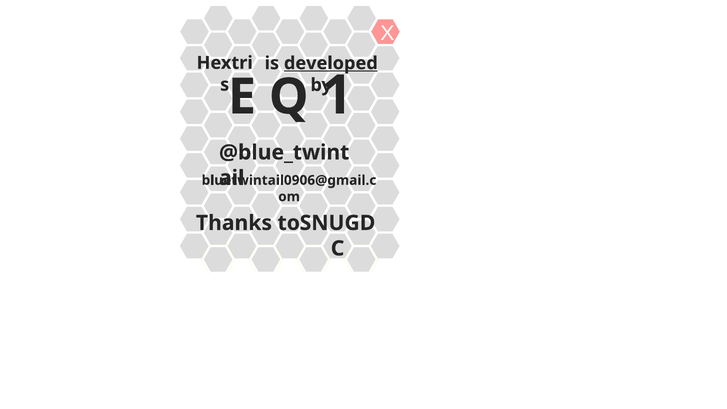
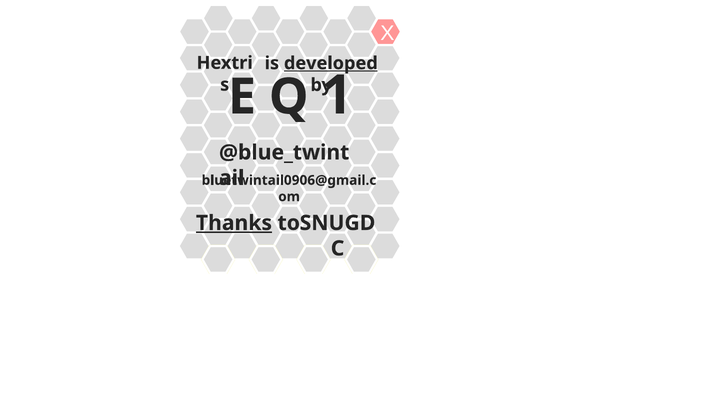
Thanks underline: none -> present (234, 223)
